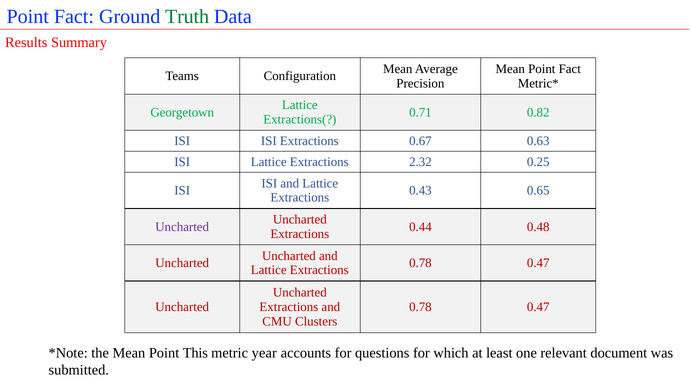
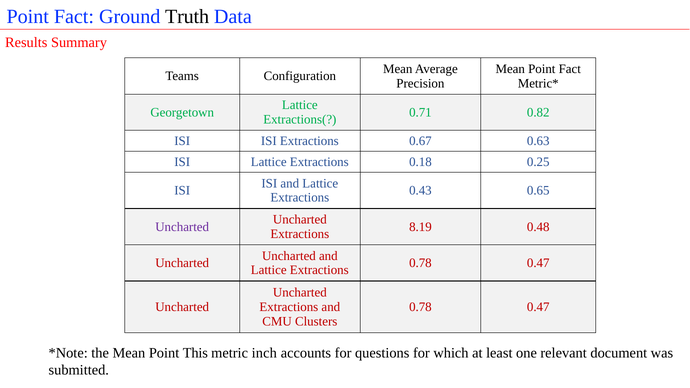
Truth colour: green -> black (187, 17)
2.32: 2.32 -> 0.18 (420, 162)
0.44: 0.44 -> 8.19 (420, 227)
year: year -> inch (264, 353)
